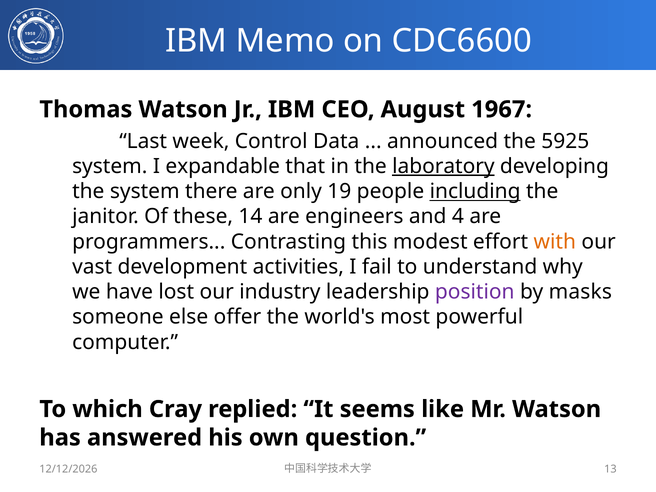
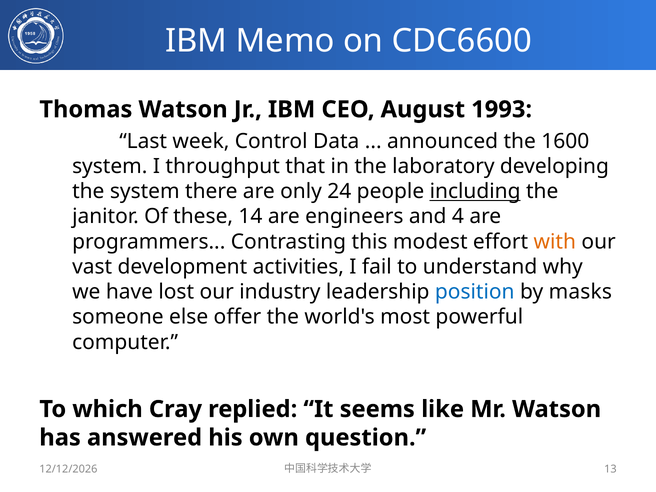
1967: 1967 -> 1993 (502, 109)
5925: 5925 -> 1600 (565, 141)
expandable: expandable -> throughput (223, 166)
laboratory underline: present -> none (443, 166)
19: 19 -> 24 (339, 191)
position colour: purple -> blue (475, 292)
